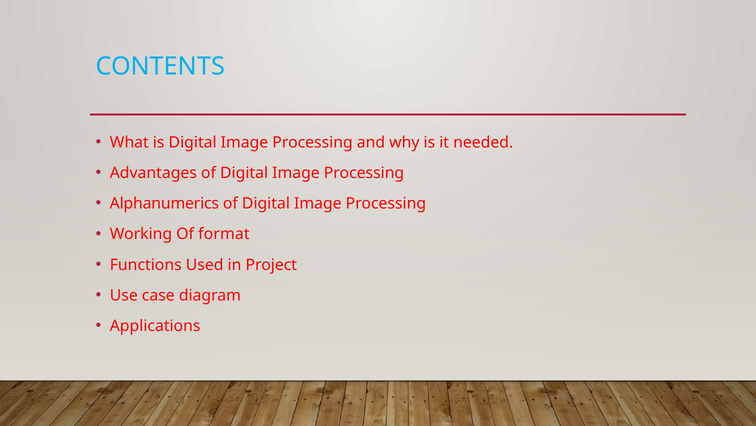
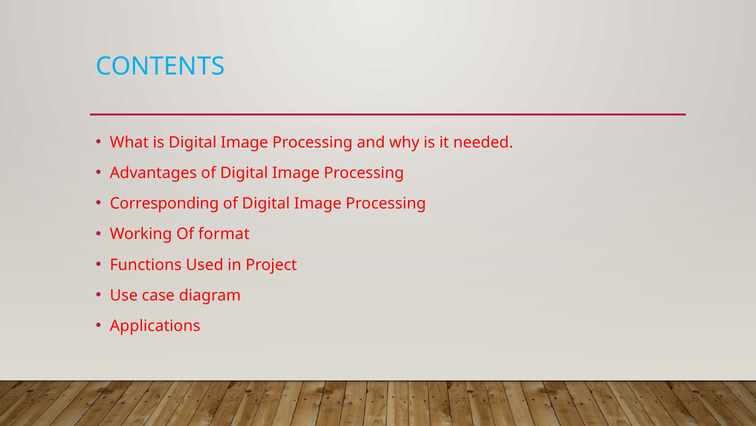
Alphanumerics: Alphanumerics -> Corresponding (164, 203)
